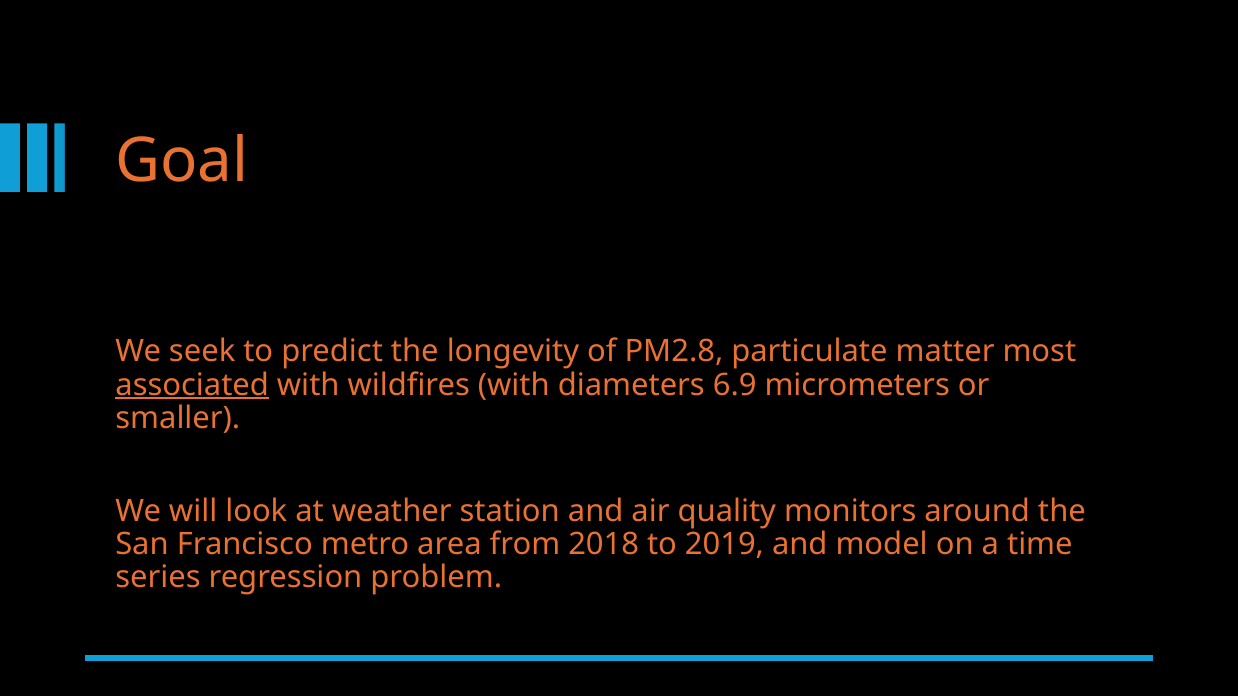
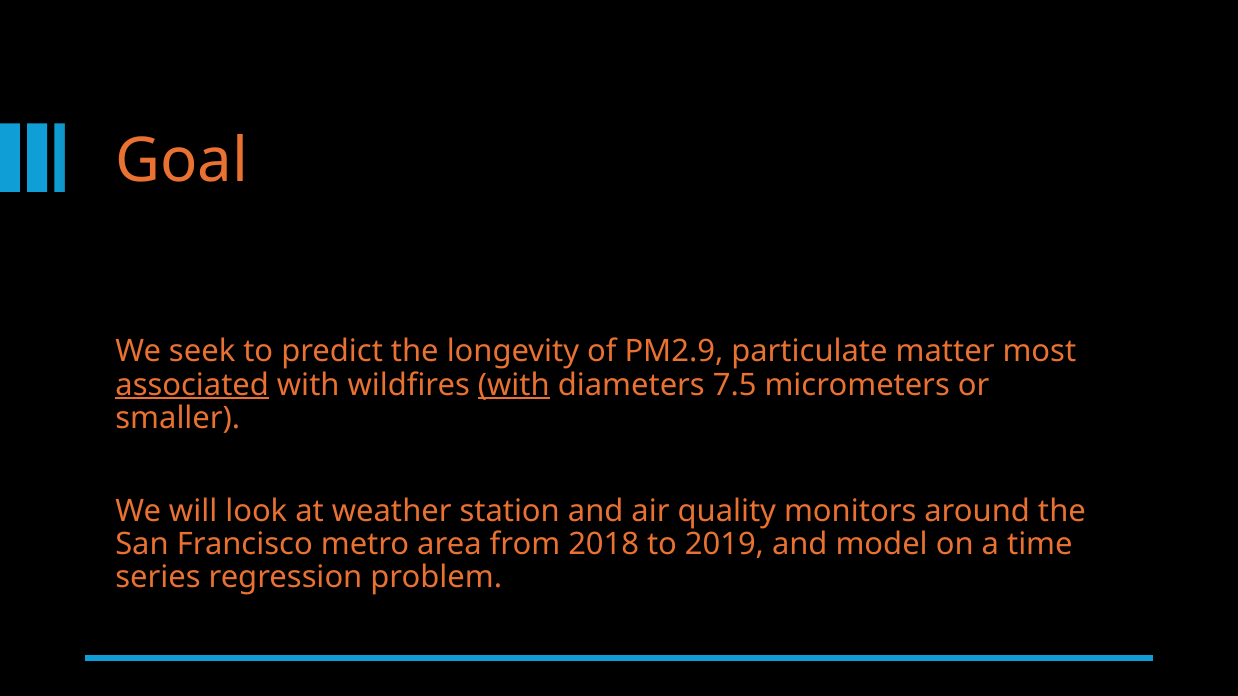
PM2.8: PM2.8 -> PM2.9 (674, 352)
with underline: none -> present (514, 385)
6.9: 6.9 -> 7.5 (735, 385)
